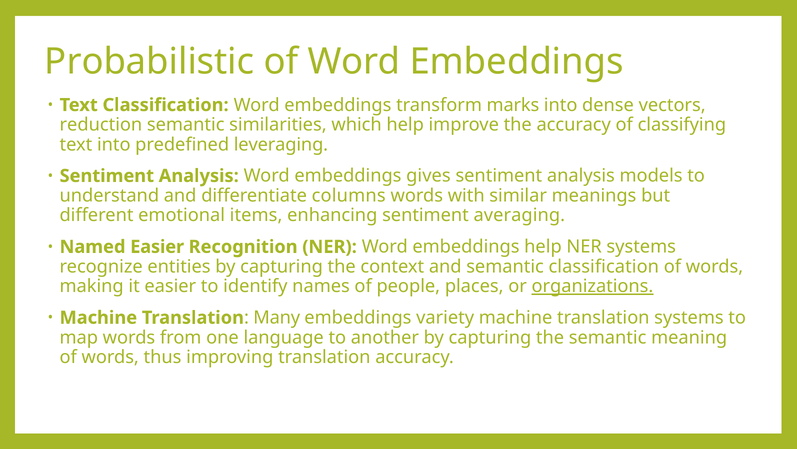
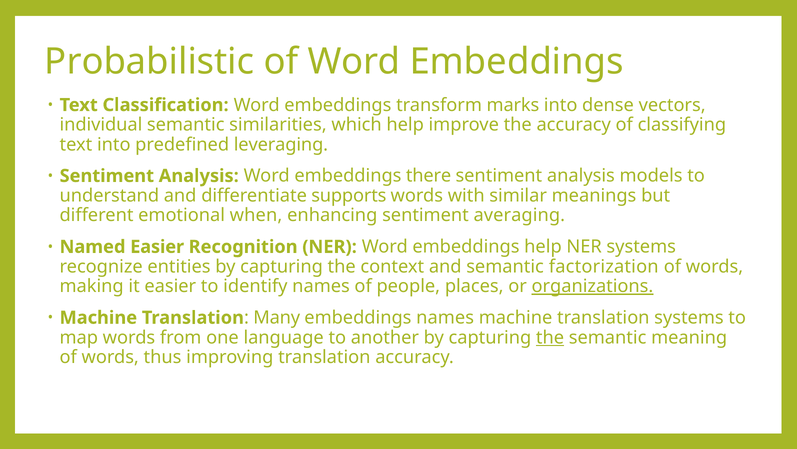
reduction: reduction -> individual (101, 125)
gives: gives -> there (429, 176)
columns: columns -> supports (349, 195)
items: items -> when (256, 215)
semantic classification: classification -> factorization (604, 266)
embeddings variety: variety -> names (445, 317)
the underline: none -> present (550, 337)
